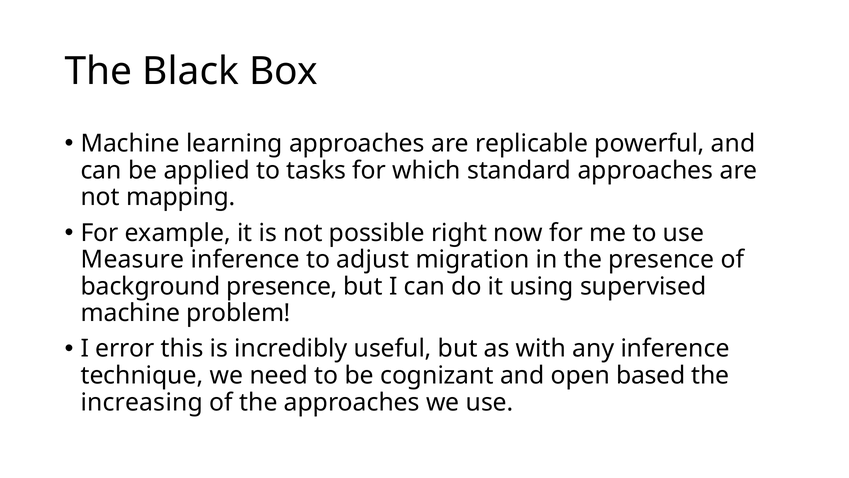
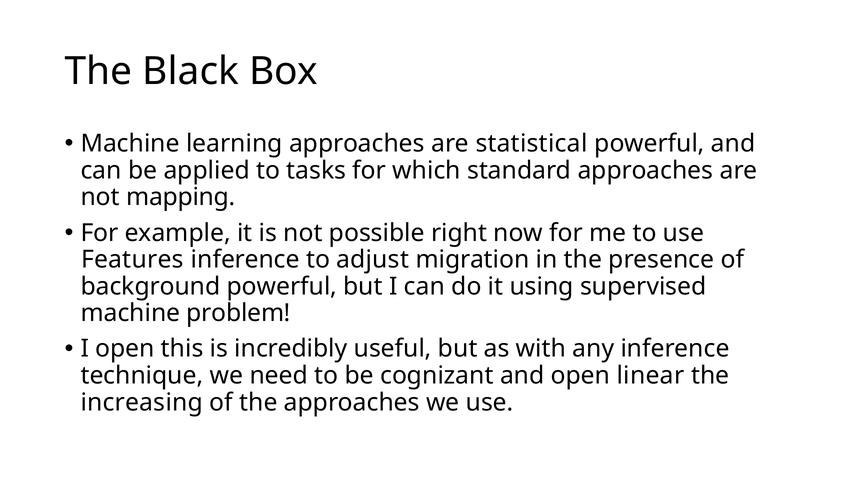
replicable: replicable -> statistical (531, 144)
Measure: Measure -> Features (132, 259)
background presence: presence -> powerful (282, 286)
I error: error -> open (125, 348)
based: based -> linear (651, 375)
